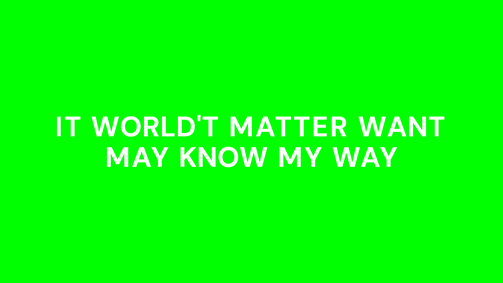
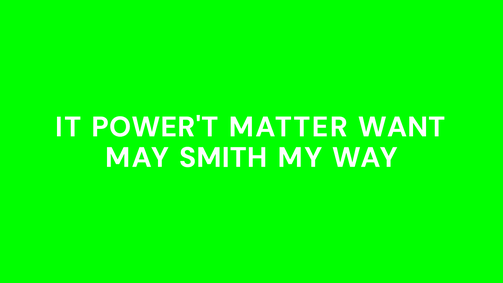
WORLD'T: WORLD'T -> POWER'T (155, 127)
KNOW: KNOW -> SMITH (223, 158)
